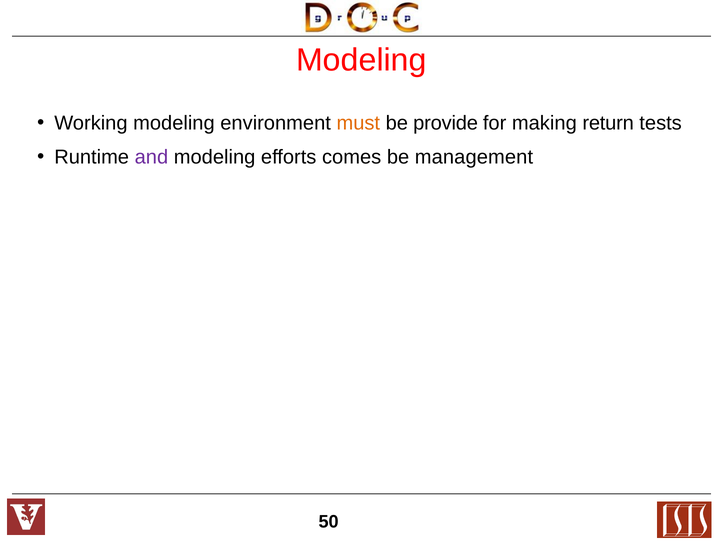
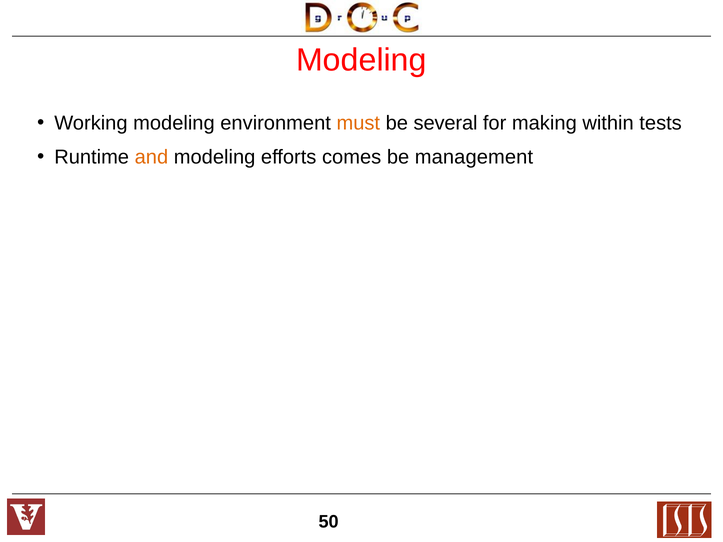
provide: provide -> several (446, 123)
return: return -> within (608, 123)
and colour: purple -> orange (151, 157)
